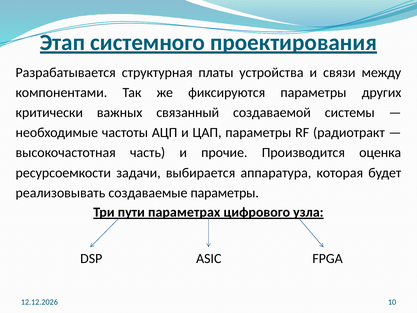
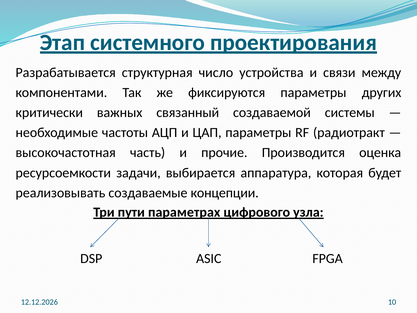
платы: платы -> число (216, 73)
создаваемые параметры: параметры -> концепции (225, 193)
